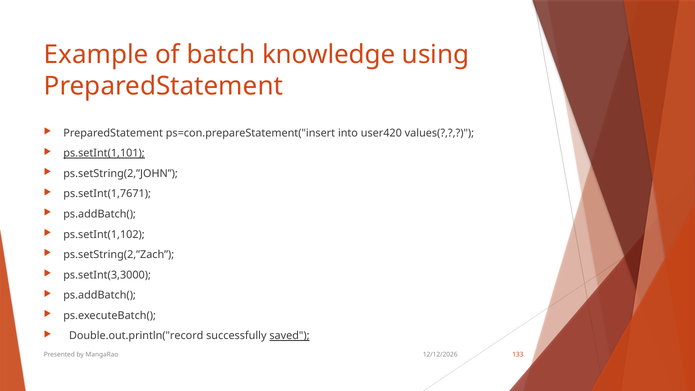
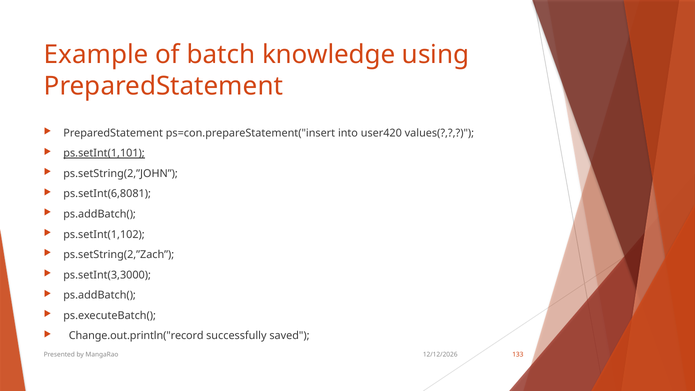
ps.setInt(1,7671: ps.setInt(1,7671 -> ps.setInt(6,8081 (107, 194)
Double.out.println("record: Double.out.println("record -> Change.out.println("record (136, 336)
saved underline: present -> none (289, 336)
